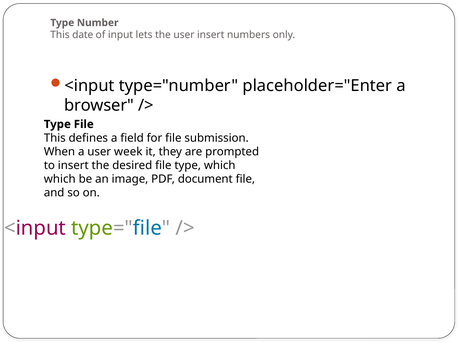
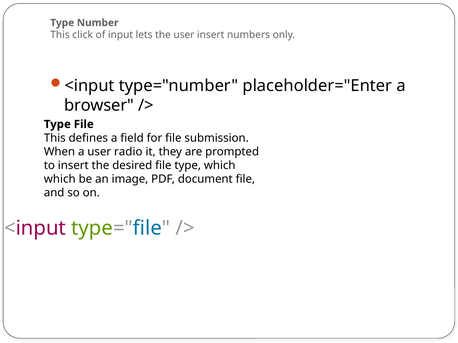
date: date -> click (83, 35)
week: week -> radio (128, 152)
